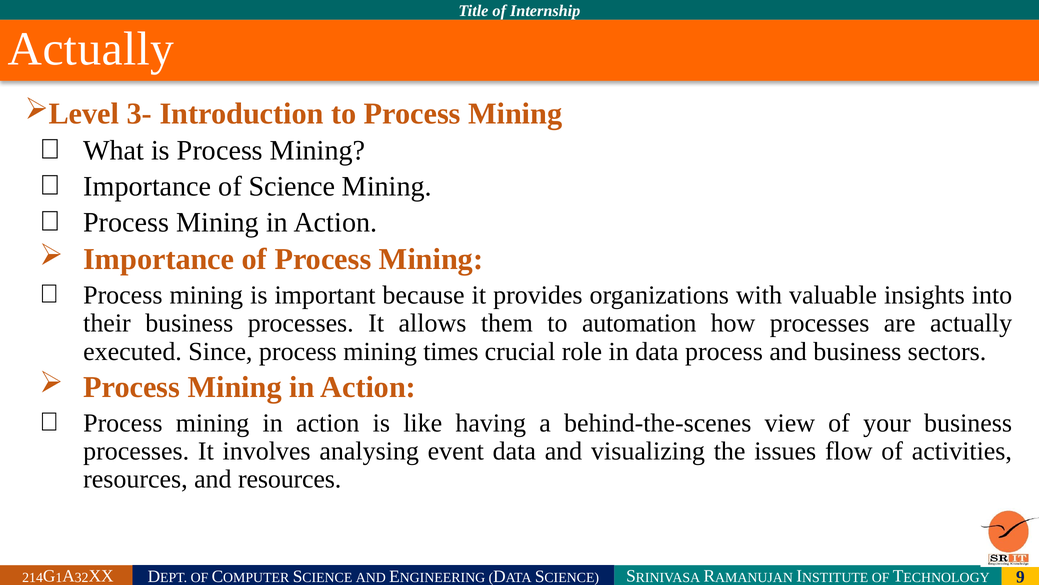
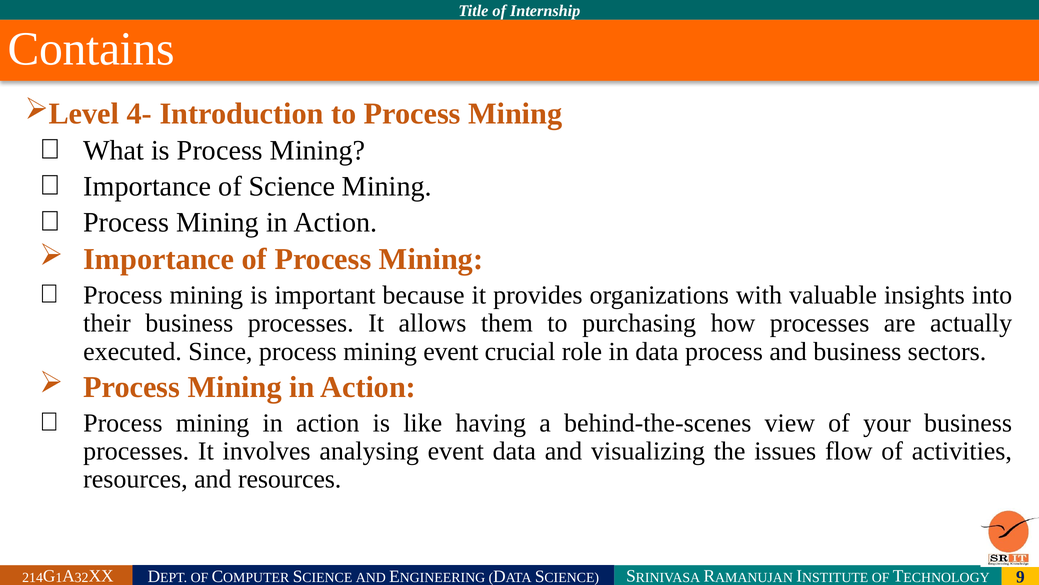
Actually: Actually -> Contains (91, 49)
3-: 3- -> 4- (139, 114)
automation: automation -> purchasing (639, 323)
mining times: times -> event (451, 351)
